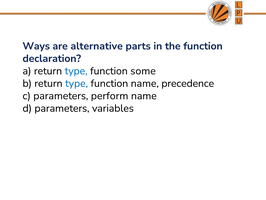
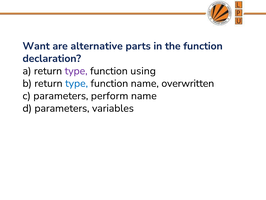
Ways: Ways -> Want (36, 46)
type colour: blue -> purple (76, 71)
some: some -> using (143, 71)
precedence: precedence -> overwritten (188, 83)
